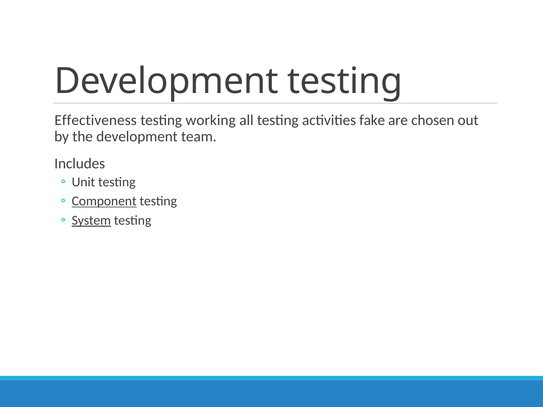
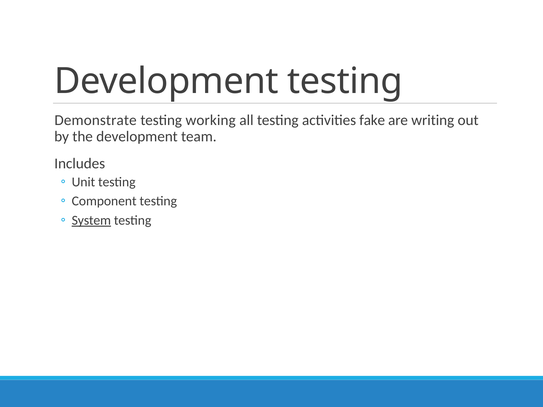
Effectiveness: Effectiveness -> Demonstrate (96, 120)
chosen: chosen -> writing (433, 120)
Component underline: present -> none (104, 201)
